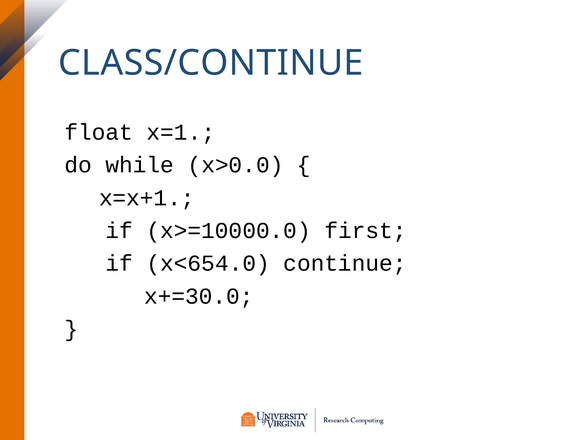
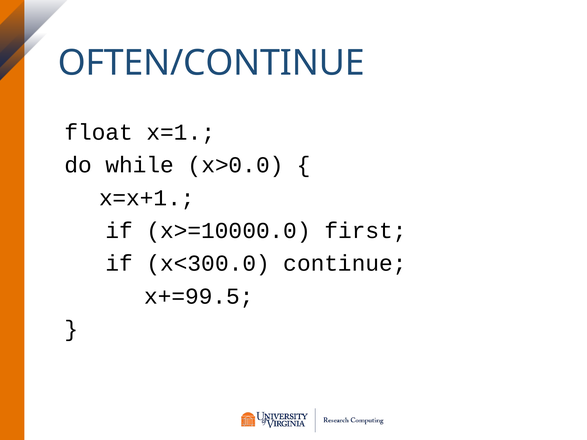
CLASS/CONTINUE: CLASS/CONTINUE -> OFTEN/CONTINUE (211, 63)
x<654.0: x<654.0 -> x<300.0 (208, 264)
x+=30.0: x+=30.0 -> x+=99.5 (199, 296)
